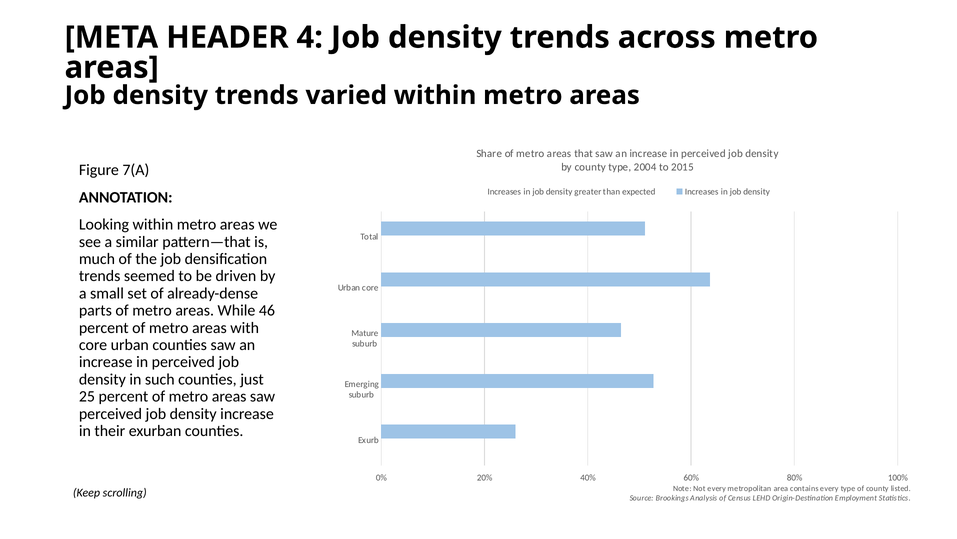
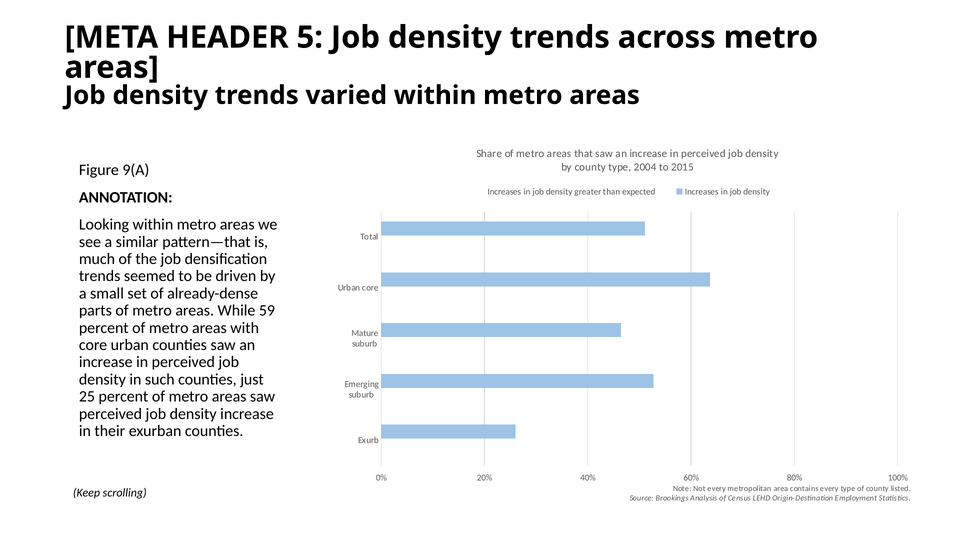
4: 4 -> 5 (310, 37)
7(A: 7(A -> 9(A (136, 170)
46: 46 -> 59 (267, 310)
